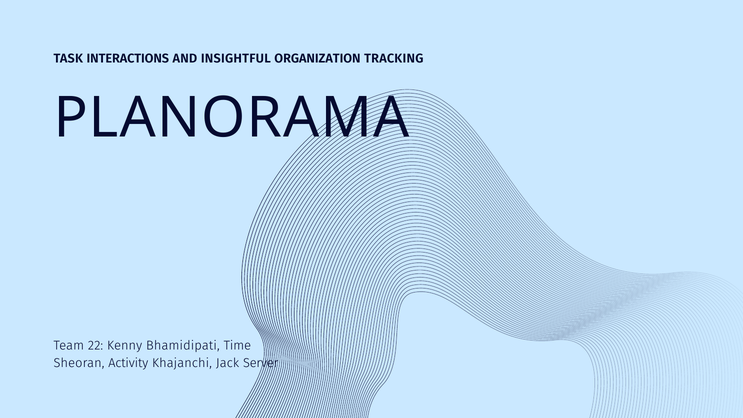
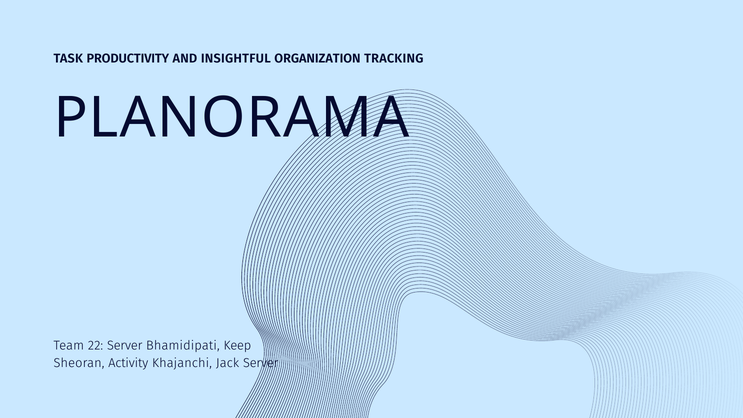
INTERACTIONS: INTERACTIONS -> PRODUCTIVITY (128, 58)
22 Kenny: Kenny -> Server (125, 345)
Time: Time -> Keep (237, 345)
